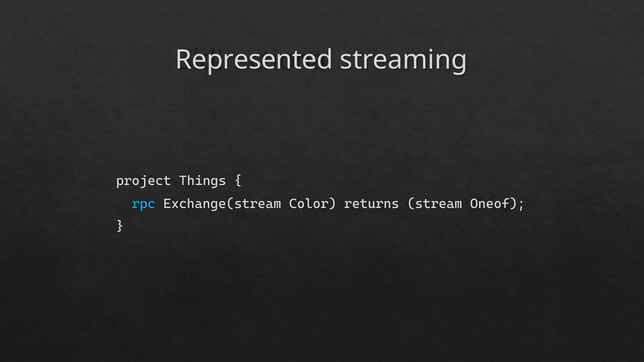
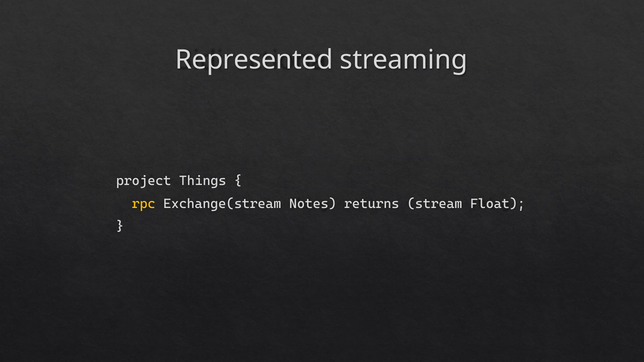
rpc colour: light blue -> yellow (144, 204)
Color: Color -> Notes (313, 204)
Oneof: Oneof -> Float (498, 204)
